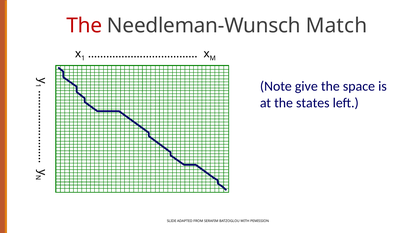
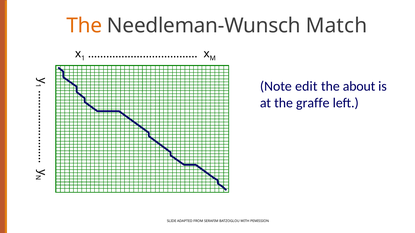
The colour: red -> orange (84, 26)
give: give -> edit (306, 87)
space: space -> about (359, 87)
states: states -> graffe (313, 103)
